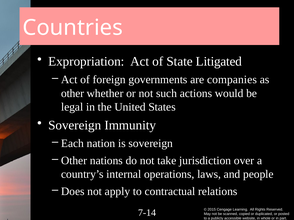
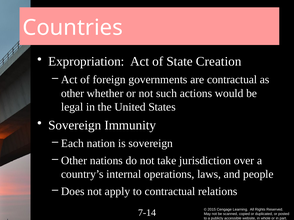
Litigated: Litigated -> Creation (219, 62)
are companies: companies -> contractual (232, 80)
